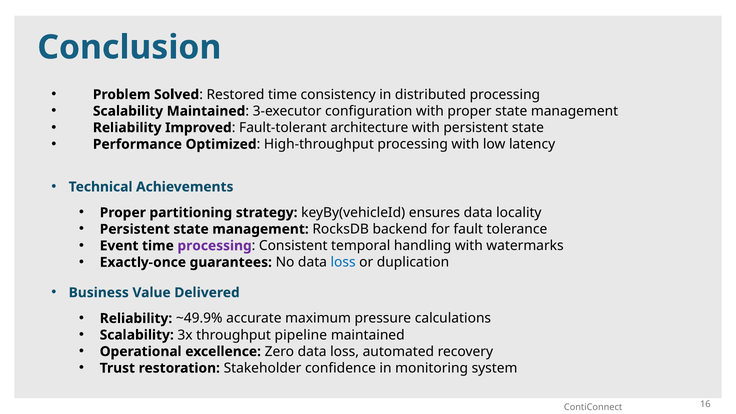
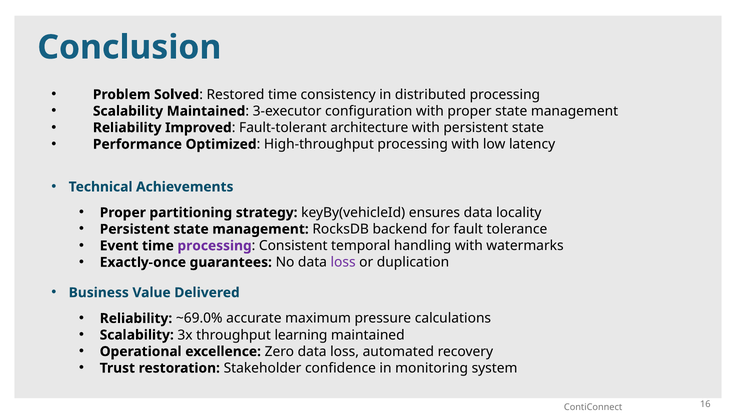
loss colour: blue -> purple (343, 262)
~49.9%: ~49.9% -> ~69.0% (199, 318)
pipeline: pipeline -> learning (301, 335)
